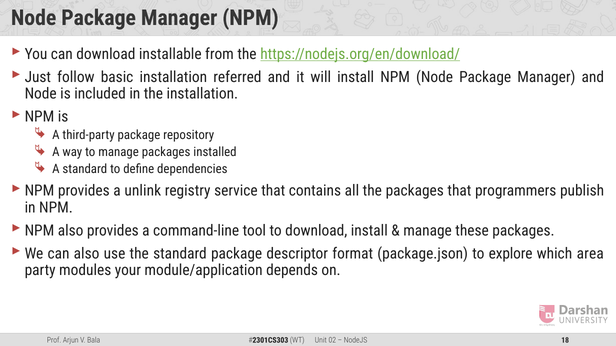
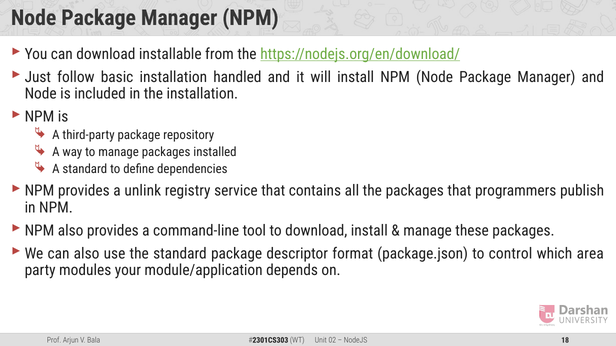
referred: referred -> handled (237, 77)
explore: explore -> control (511, 254)
